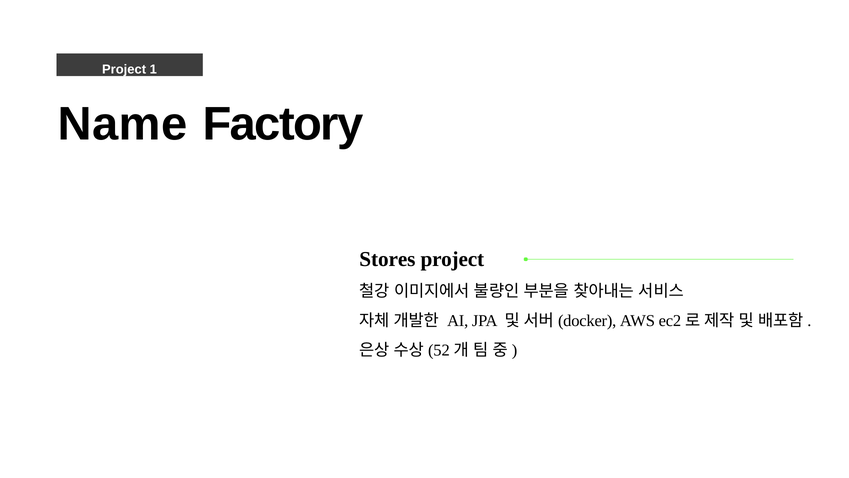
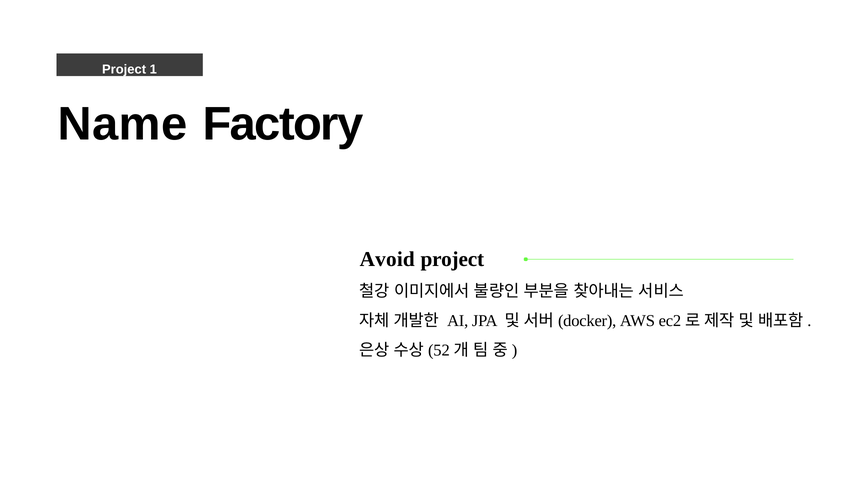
Stores: Stores -> Avoid (387, 259)
